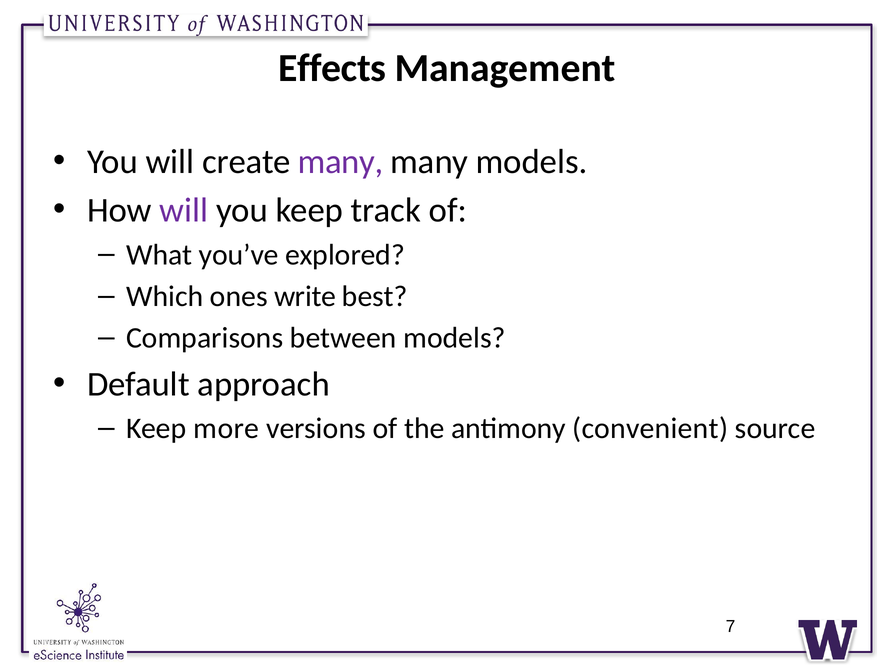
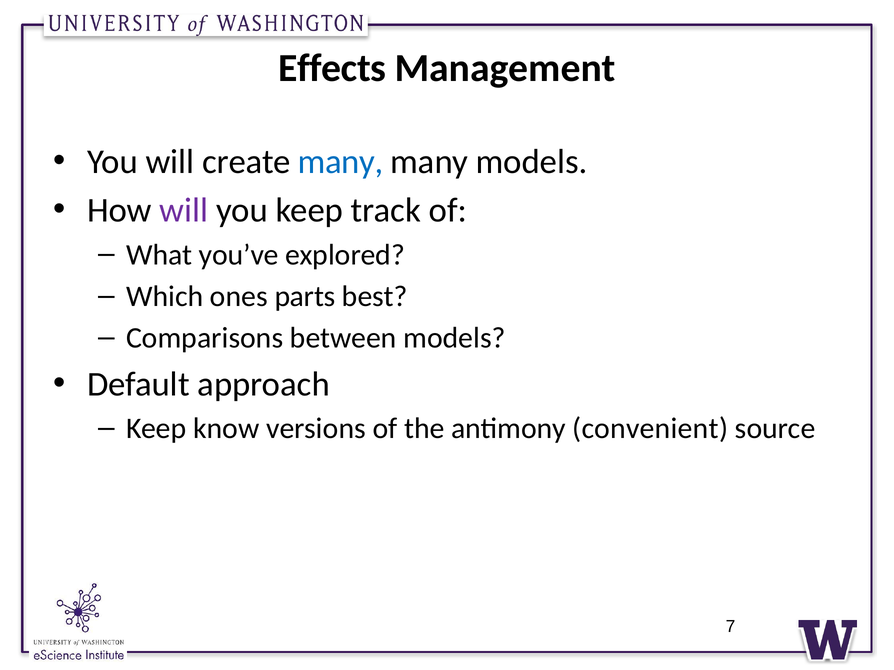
many colour: purple -> blue (341, 162)
write: write -> parts (305, 297)
more: more -> know (226, 429)
